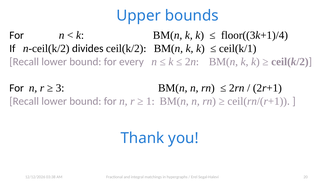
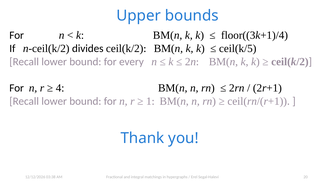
ceil(k/1: ceil(k/1 -> ceil(k/5 (238, 48)
3: 3 -> 4 (60, 88)
